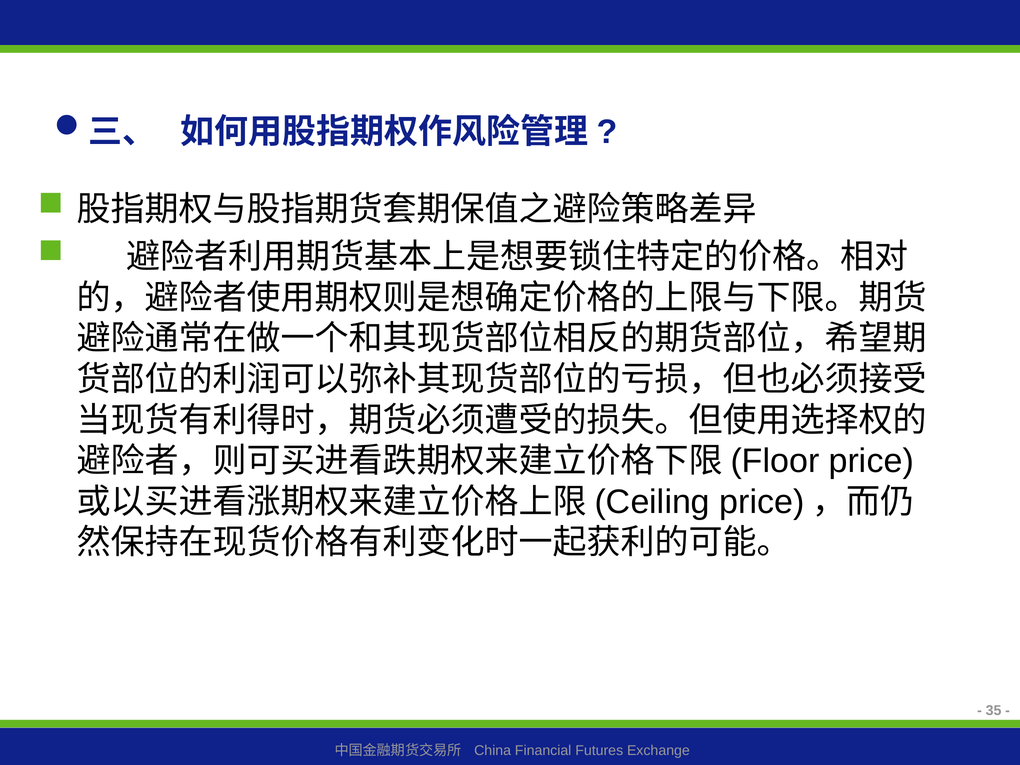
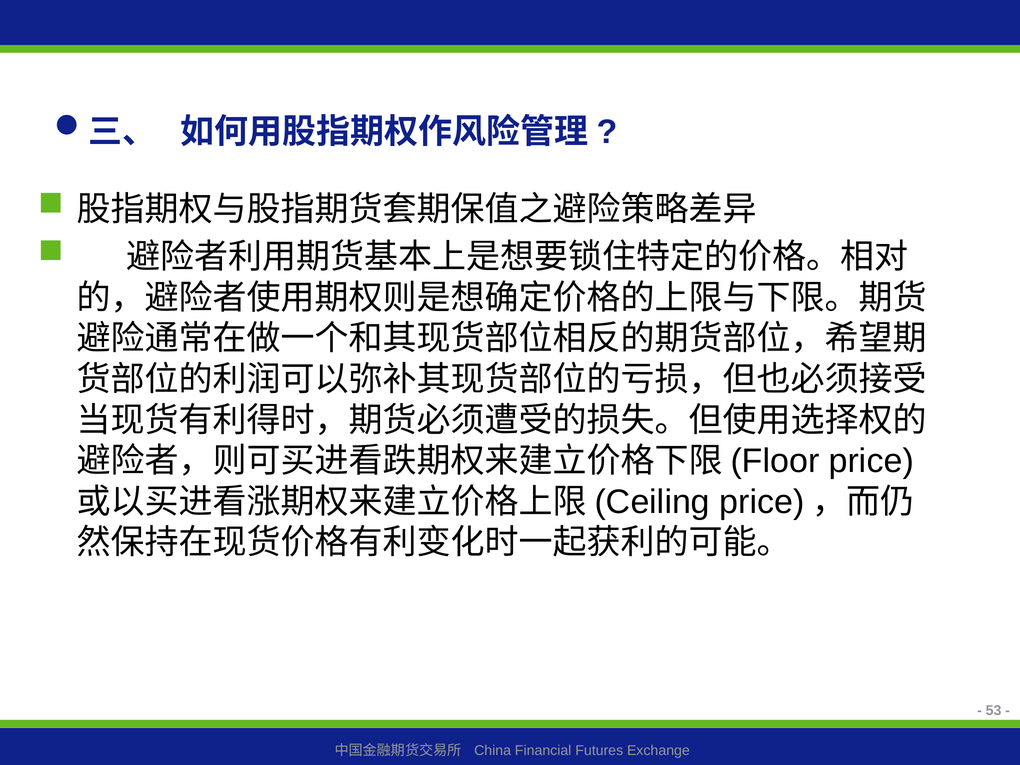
35: 35 -> 53 (994, 710)
